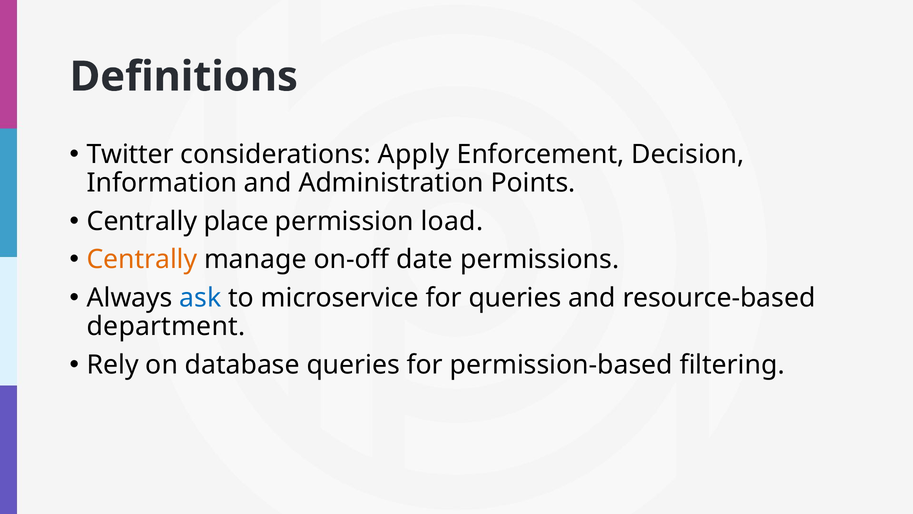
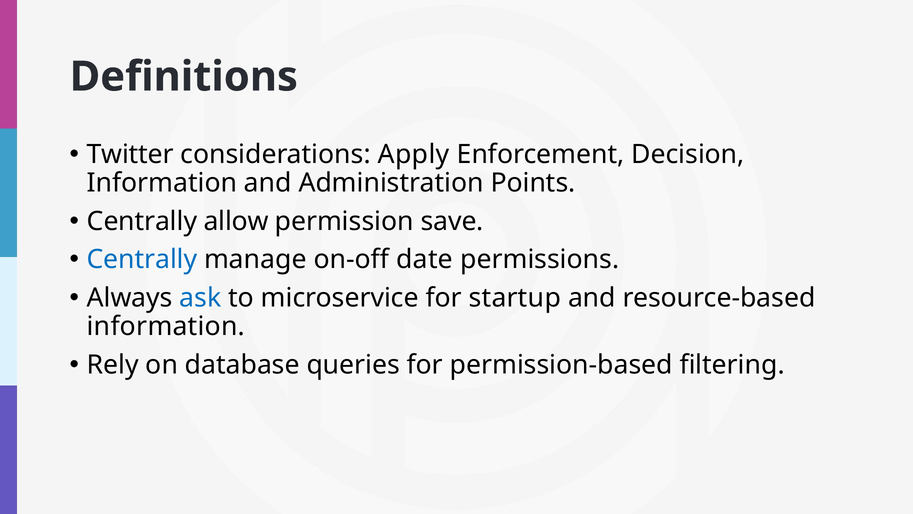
place: place -> allow (236, 221)
load: load -> save (452, 221)
Centrally colour: orange -> blue (142, 259)
for queries: queries -> startup (515, 298)
department: department -> information (166, 326)
